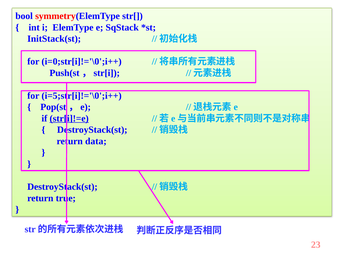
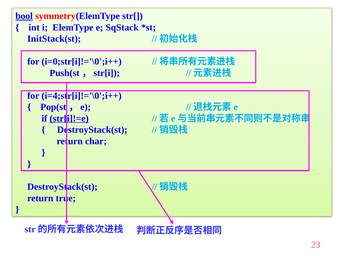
bool underline: none -> present (24, 16)
i=5;str[i]!='\0';i++: i=5;str[i]!='\0';i++ -> i=4;str[i]!='\0';i++ (82, 96)
data: data -> char (96, 141)
